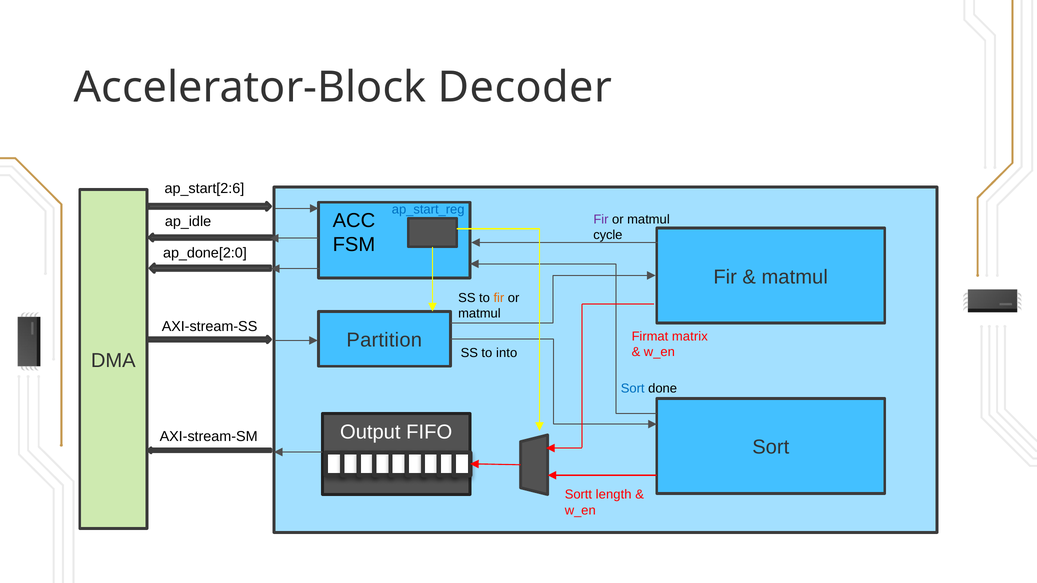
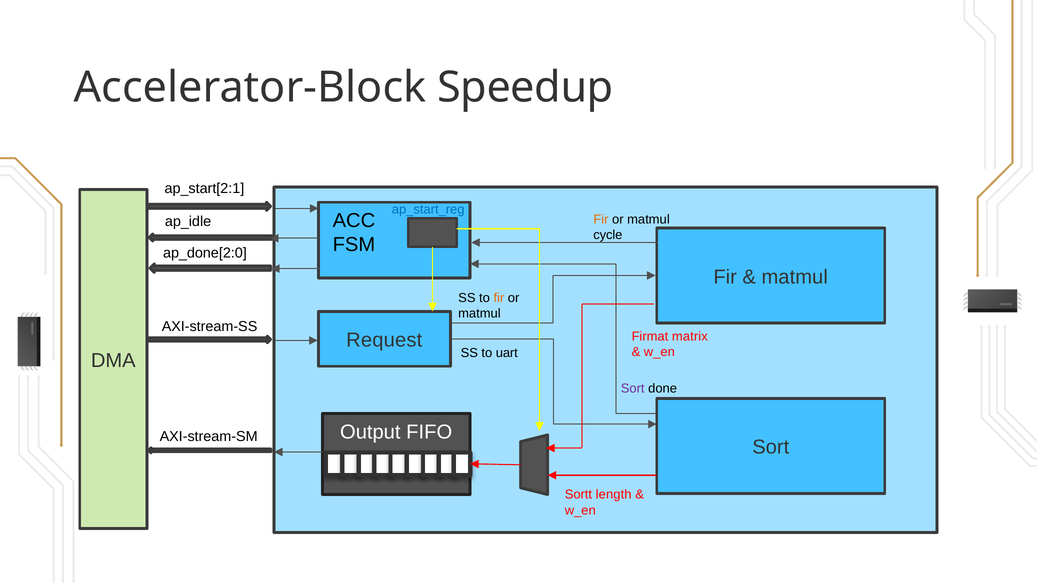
Decoder: Decoder -> Speedup (525, 87)
ap_start[2:6: ap_start[2:6 -> ap_start[2:1 (204, 189)
Fir colour: purple -> orange (601, 220)
Partition: Partition -> Request (384, 340)
into: into -> uart (507, 353)
Sort colour: blue -> purple (633, 389)
